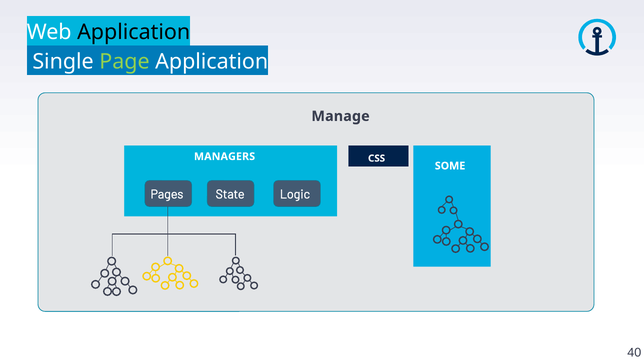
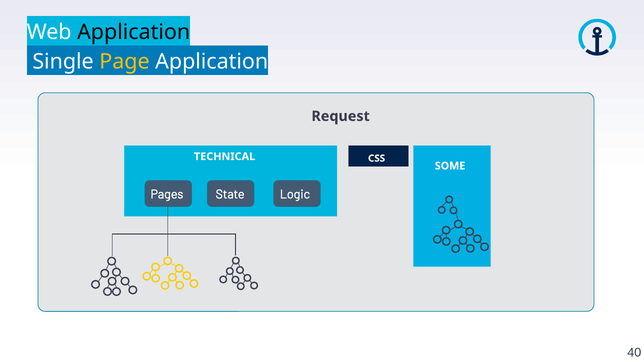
Page colour: light green -> yellow (124, 62)
Manage: Manage -> Request (341, 116)
MANAGERS: MANAGERS -> TECHNICAL (225, 157)
